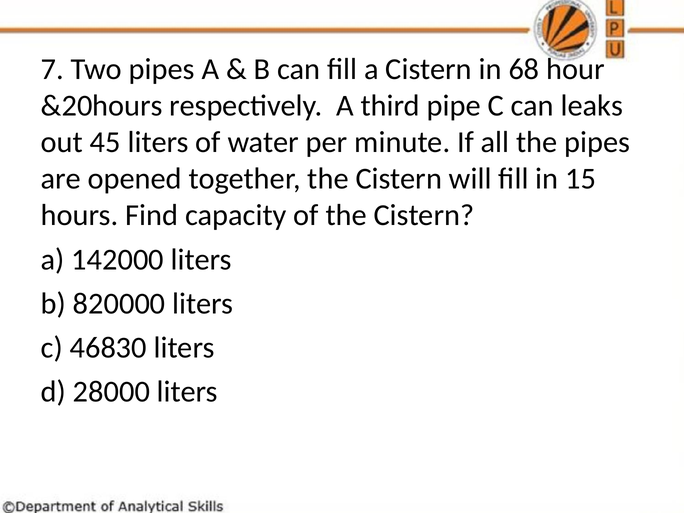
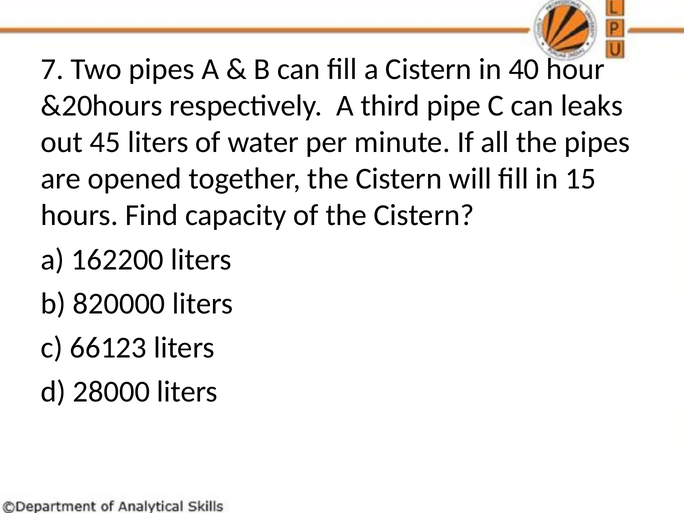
68: 68 -> 40 (524, 69)
142000: 142000 -> 162200 (118, 260)
46830: 46830 -> 66123 (108, 348)
